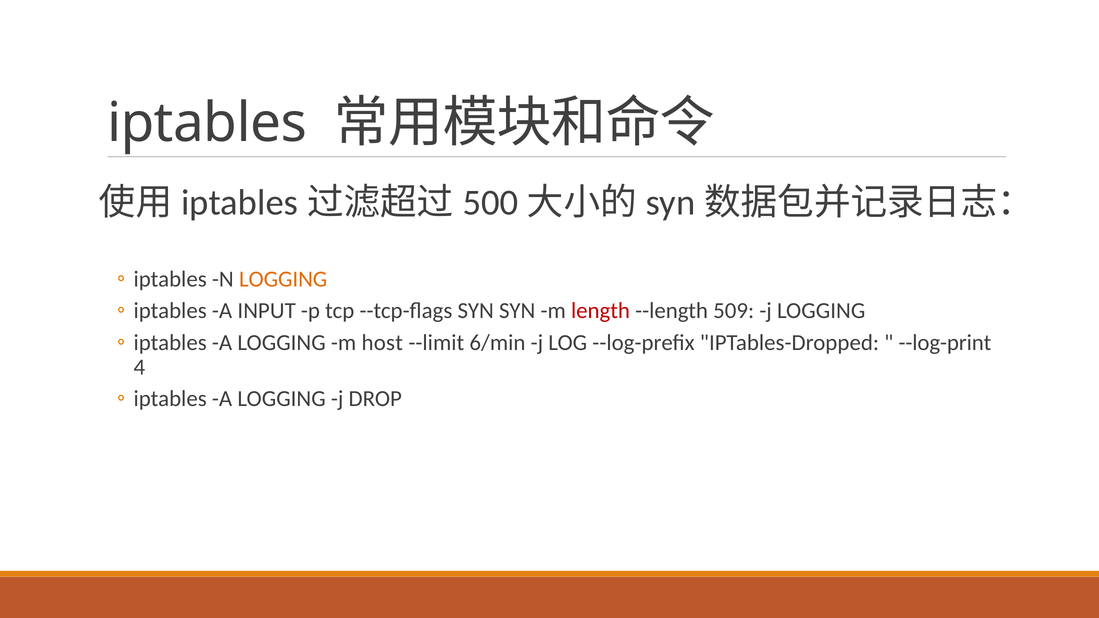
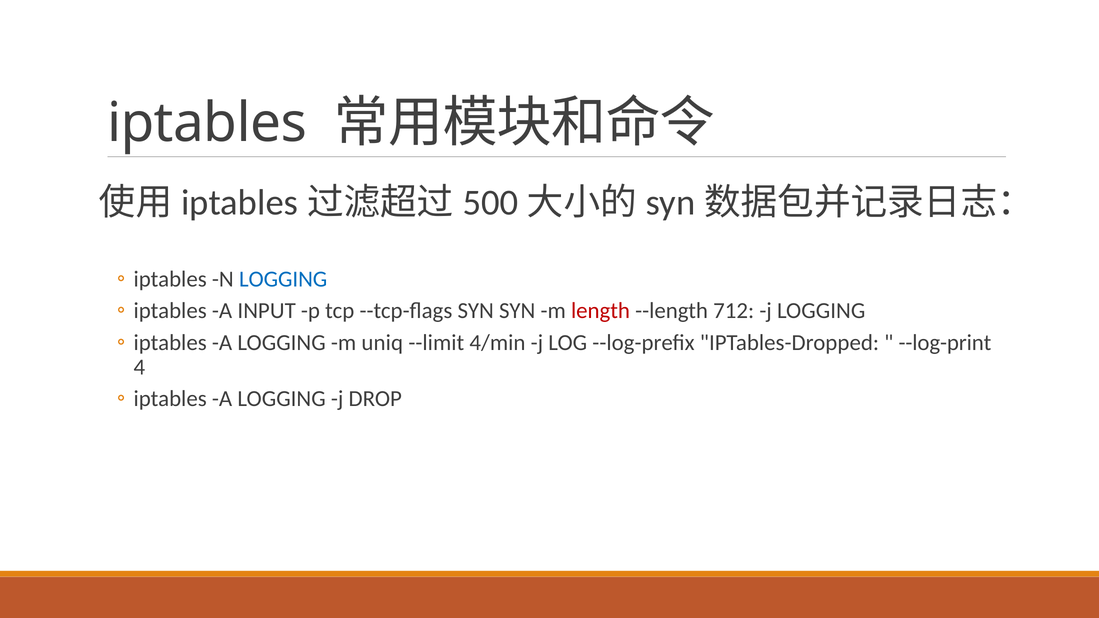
LOGGING colour: orange -> blue (283, 279)
509: 509 -> 712 (734, 311)
host: host -> uniq (382, 343)
6/min: 6/min -> 4/min (497, 343)
